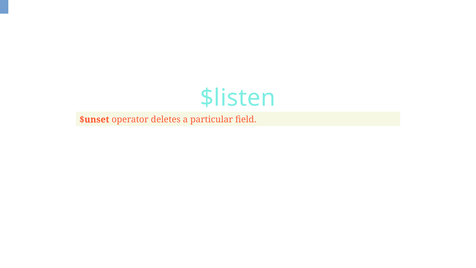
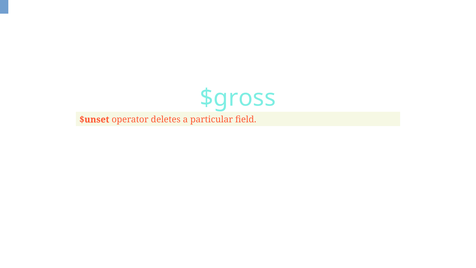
$listen: $listen -> $gross (238, 98)
